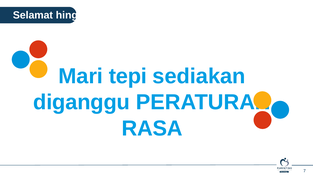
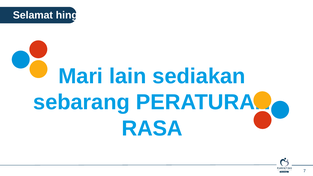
tepi: tepi -> lain (128, 76)
diganggu: diganggu -> sebarang (81, 102)
